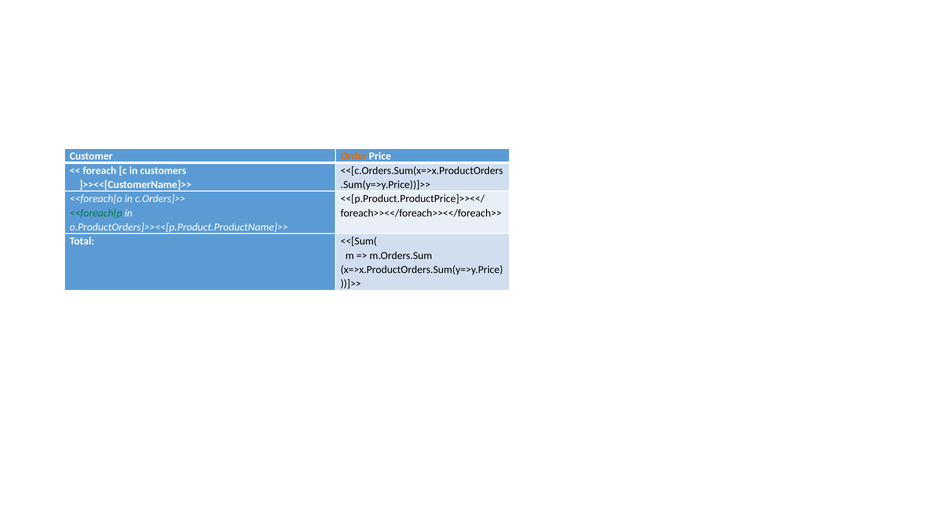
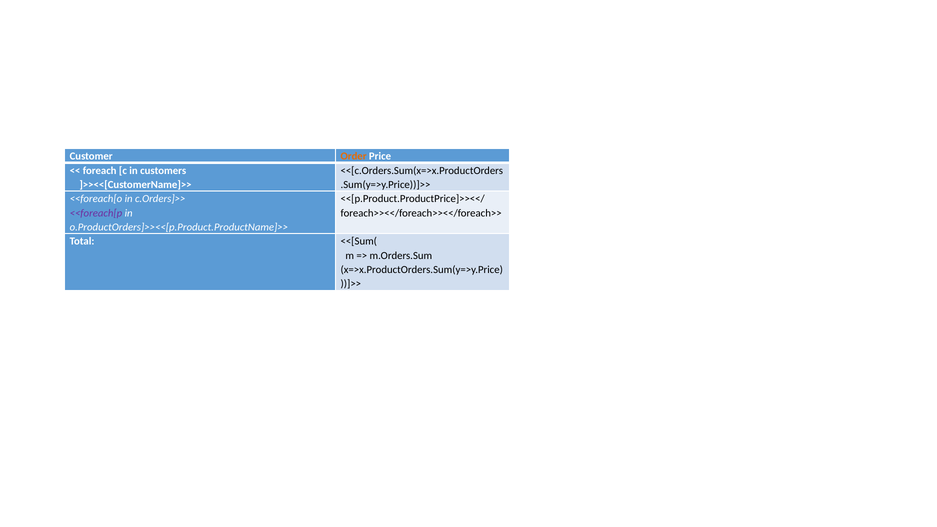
<<foreach[p colour: green -> purple (96, 213)
